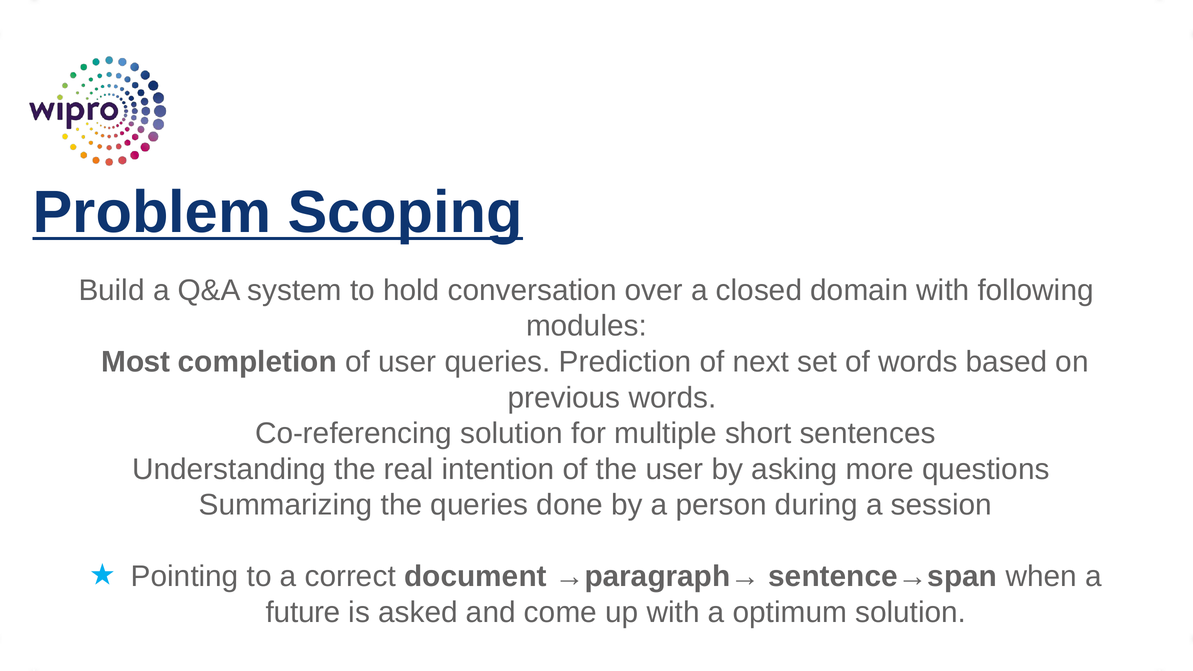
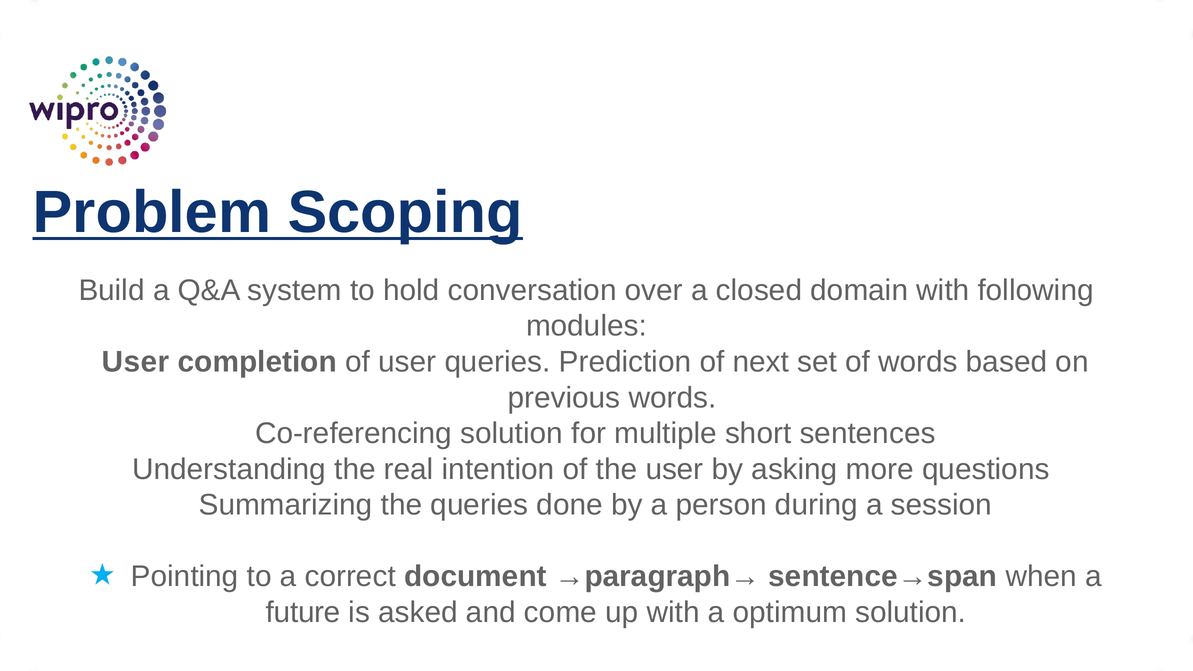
Most: Most -> User (136, 362)
